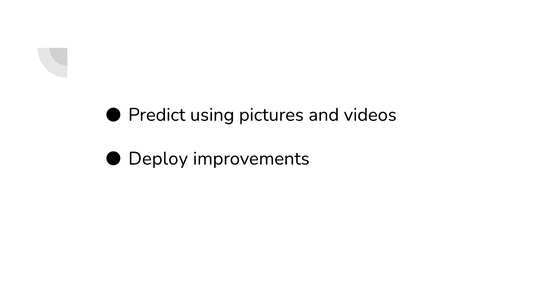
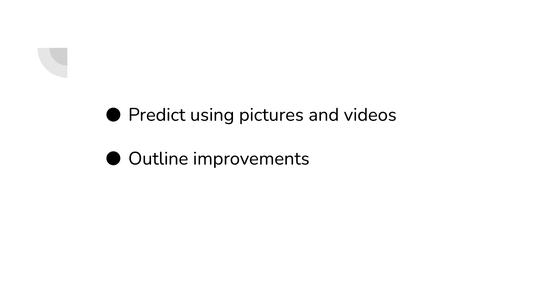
Deploy: Deploy -> Outline (158, 158)
